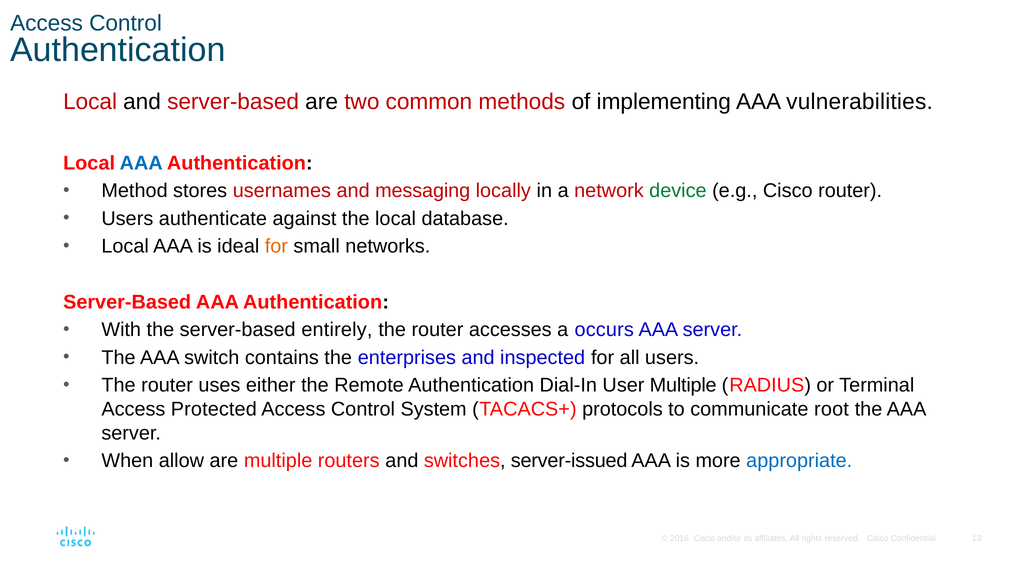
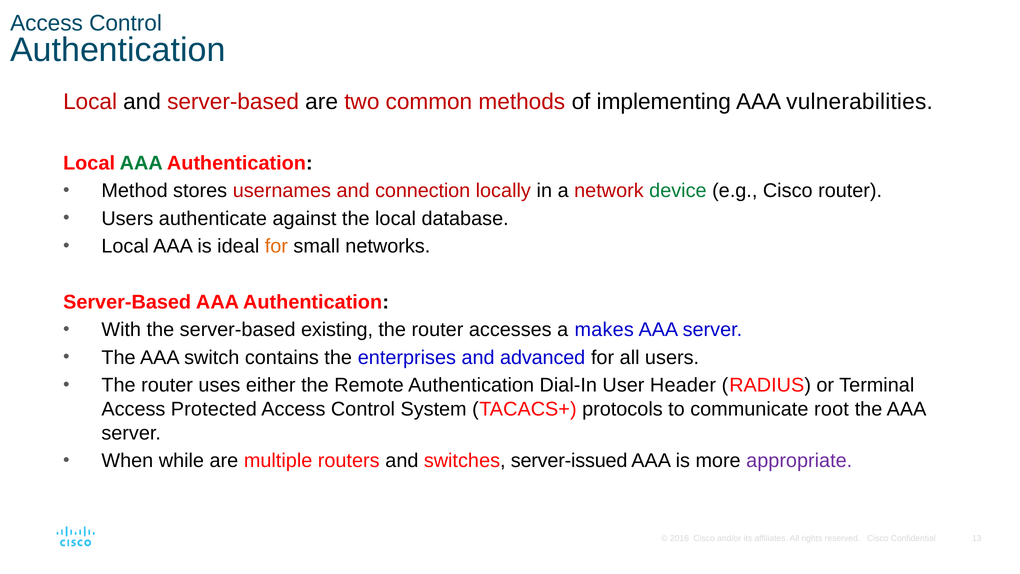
AAA colour: blue -> green (141, 163)
messaging: messaging -> connection (423, 191)
entirely: entirely -> existing (337, 330)
occurs: occurs -> makes (604, 330)
inspected: inspected -> advanced (543, 357)
User Multiple: Multiple -> Header (683, 385)
allow: allow -> while (181, 461)
appropriate colour: blue -> purple (799, 461)
